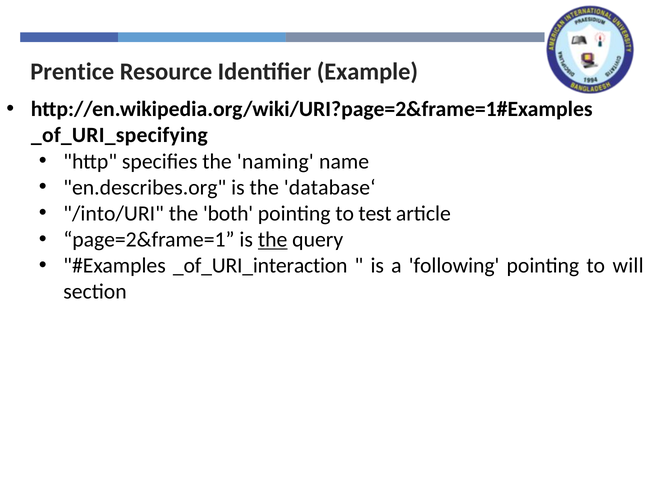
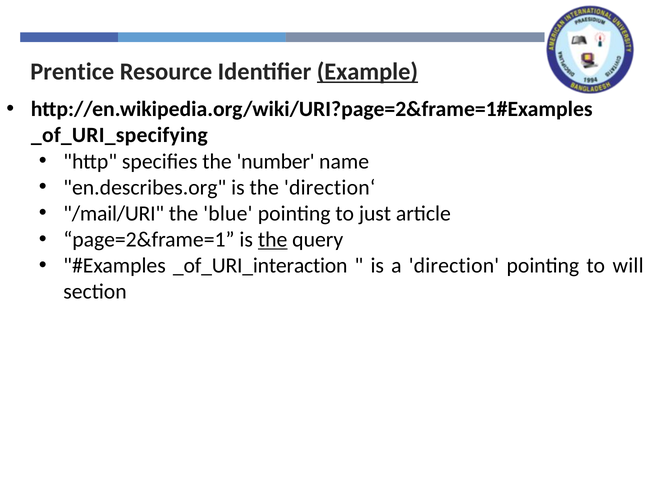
Example underline: none -> present (367, 72)
naming: naming -> number (276, 161)
database‘: database‘ -> direction‘ (330, 187)
/into/URI: /into/URI -> /mail/URI (114, 213)
both: both -> blue (228, 213)
test: test -> just (375, 213)
following: following -> direction (454, 265)
